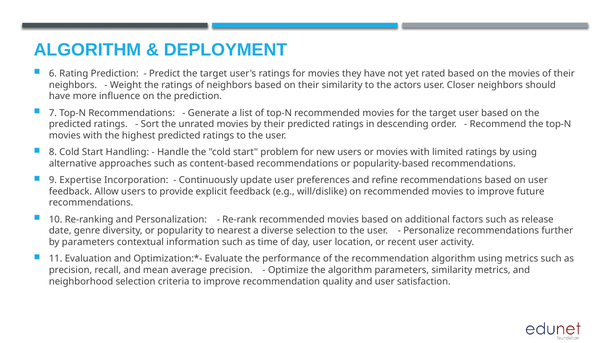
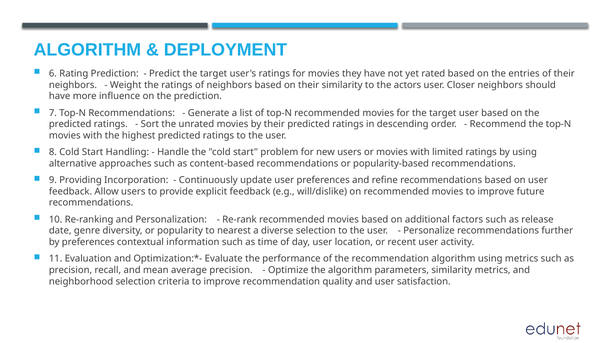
the movies: movies -> entries (524, 74)
Expertise: Expertise -> Providing (81, 180)
by parameters: parameters -> preferences (88, 242)
